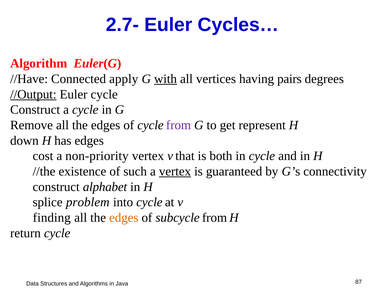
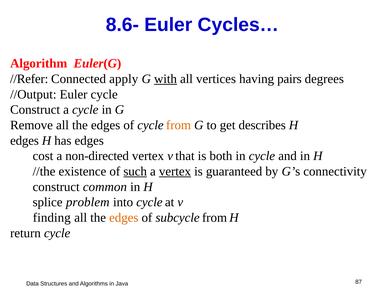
2.7-: 2.7- -> 8.6- (122, 25)
//Have: //Have -> //Refer (29, 79)
//Output underline: present -> none (33, 94)
from colour: purple -> orange (179, 125)
represent: represent -> describes (262, 125)
down: down -> edges (24, 140)
non-priority: non-priority -> non-directed (97, 156)
such underline: none -> present (135, 171)
alphabet: alphabet -> common (105, 187)
